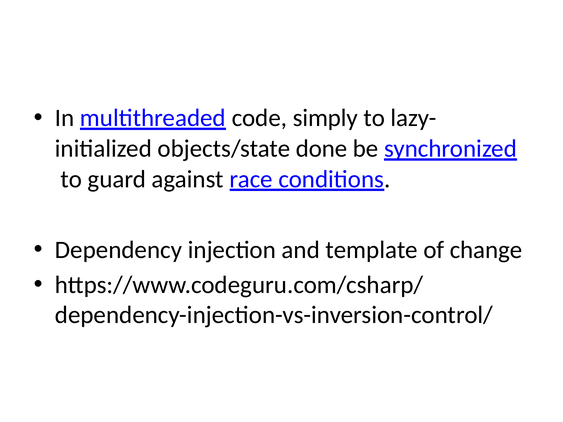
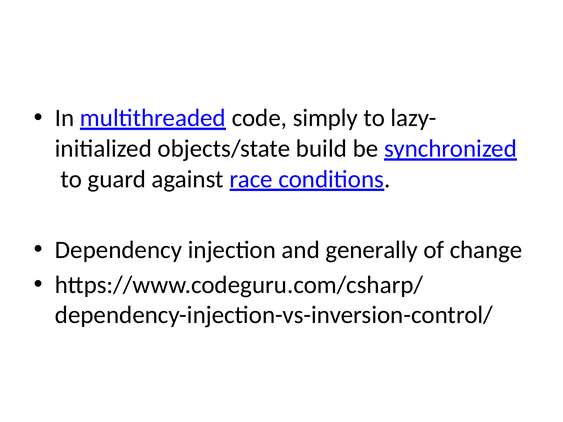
done: done -> build (321, 149)
template: template -> generally (372, 250)
